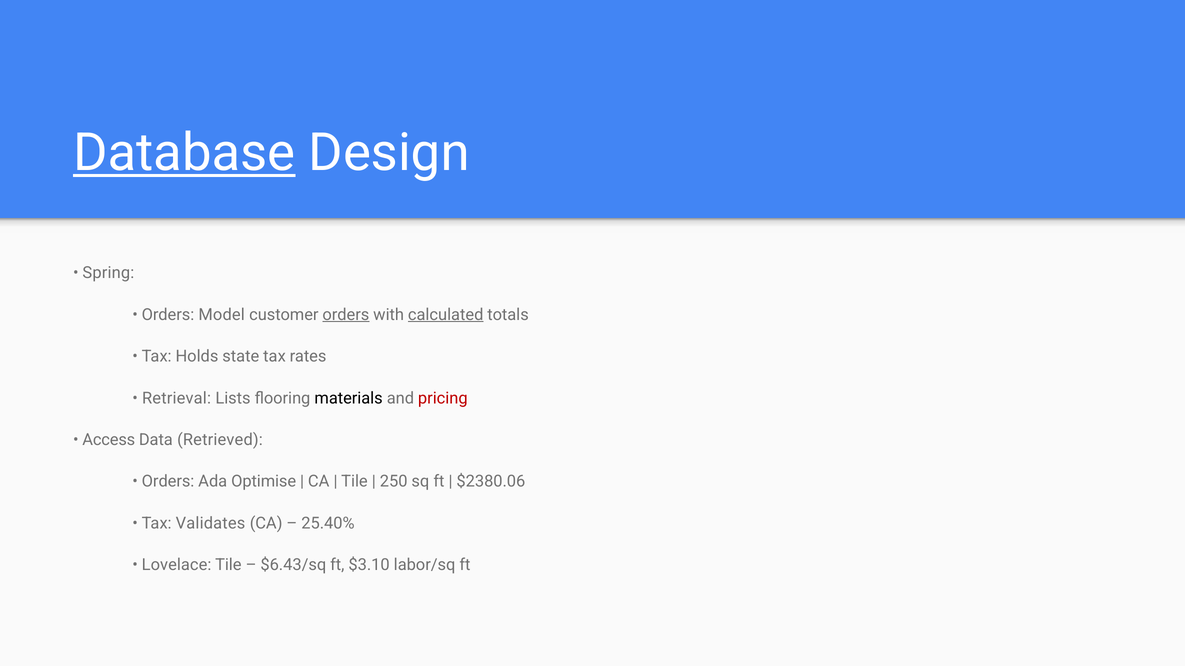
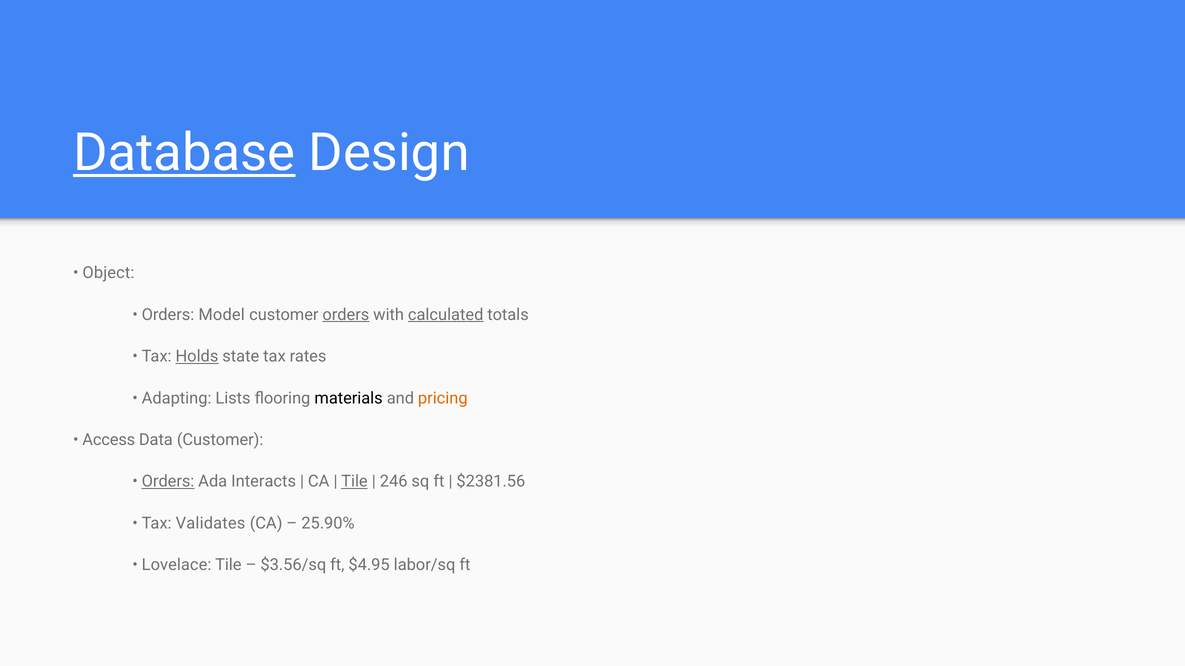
Spring: Spring -> Object (108, 273)
Holds underline: none -> present (197, 357)
Retrieval: Retrieval -> Adapting (177, 398)
pricing colour: red -> orange (443, 398)
Data Retrieved: Retrieved -> Customer (220, 440)
Orders underline: none -> present (168, 482)
Optimise: Optimise -> Interacts (264, 482)
Tile underline: none -> present (354, 482)
250: 250 -> 246 (394, 482)
$2380.06: $2380.06 -> $2381.56 (491, 482)
25.40%: 25.40% -> 25.90% (328, 524)
$6.43/sq: $6.43/sq -> $3.56/sq (293, 565)
$3.10: $3.10 -> $4.95 (369, 565)
